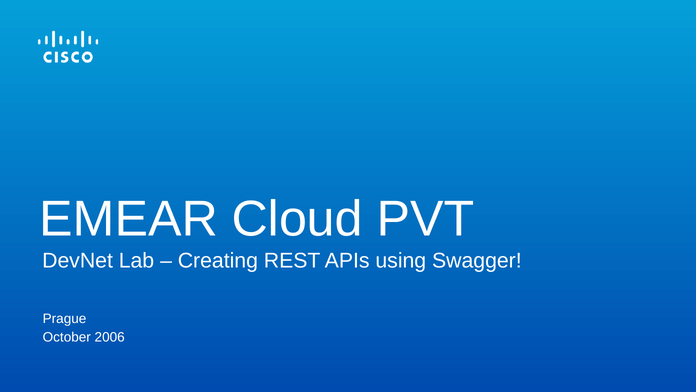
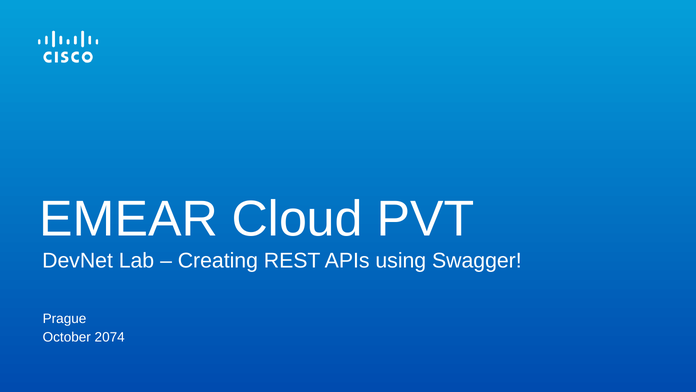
2006: 2006 -> 2074 (110, 337)
